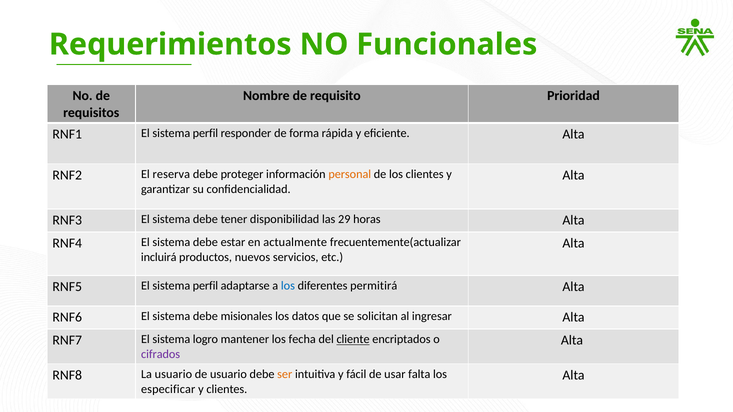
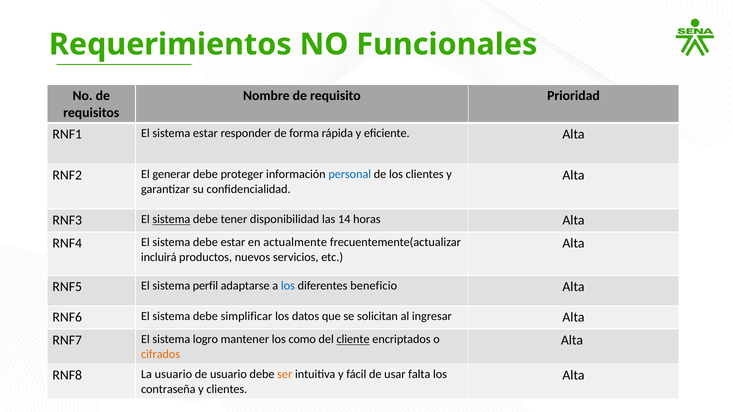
RNF1 El sistema perfil: perfil -> estar (205, 133)
reserva: reserva -> generar (171, 174)
personal colour: orange -> blue (350, 174)
sistema underline: none -> present (171, 220)
29: 29 -> 14 (344, 220)
permitirá: permitirá -> beneficio (374, 286)
misionales: misionales -> simplificar (246, 317)
fecha: fecha -> como (302, 340)
cifrados colour: purple -> orange (161, 355)
especificar: especificar -> contraseña (168, 389)
